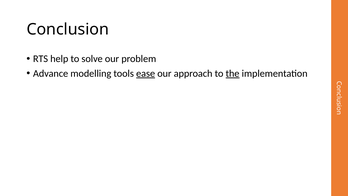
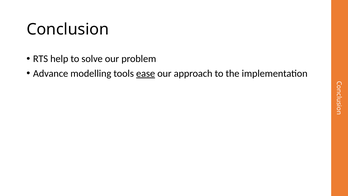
the underline: present -> none (233, 73)
